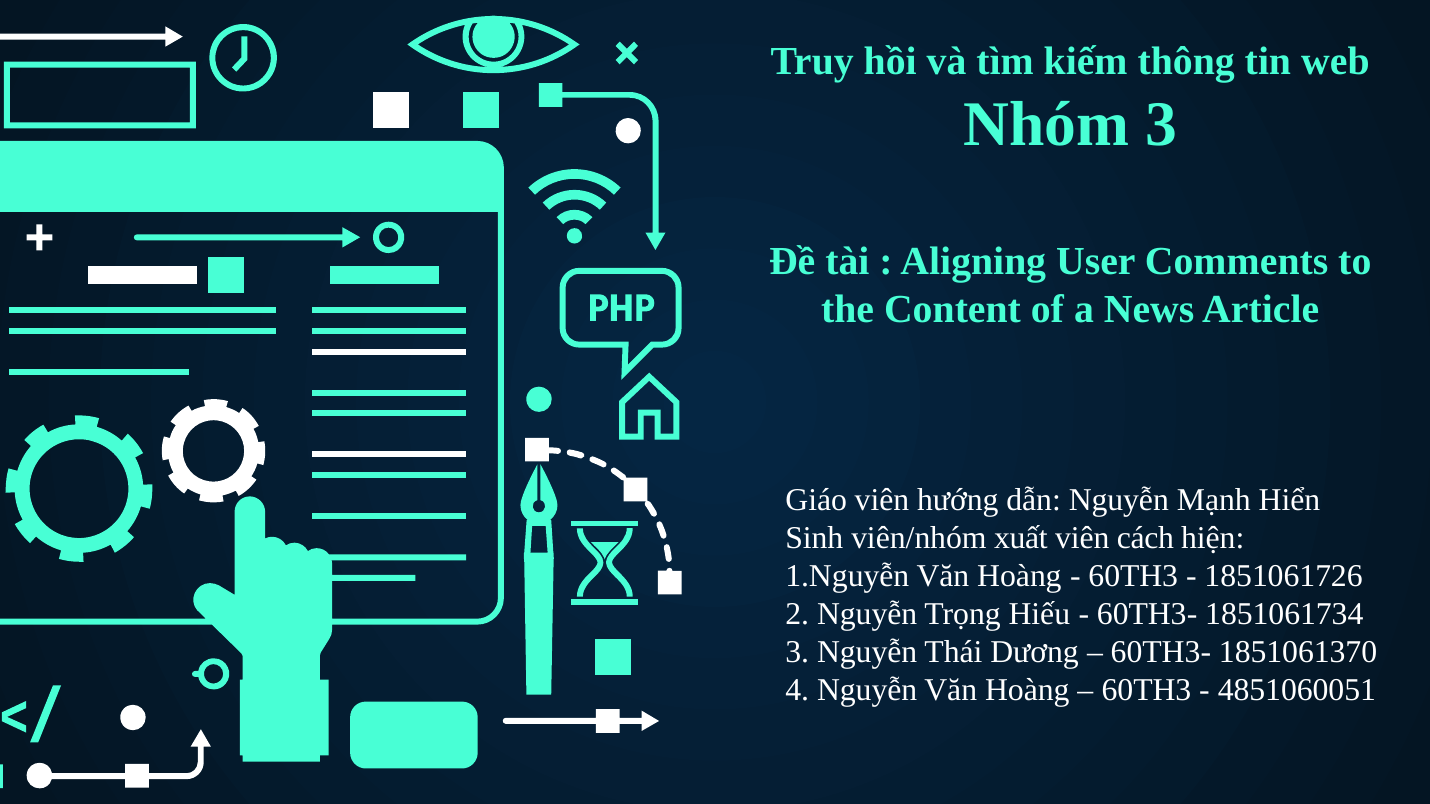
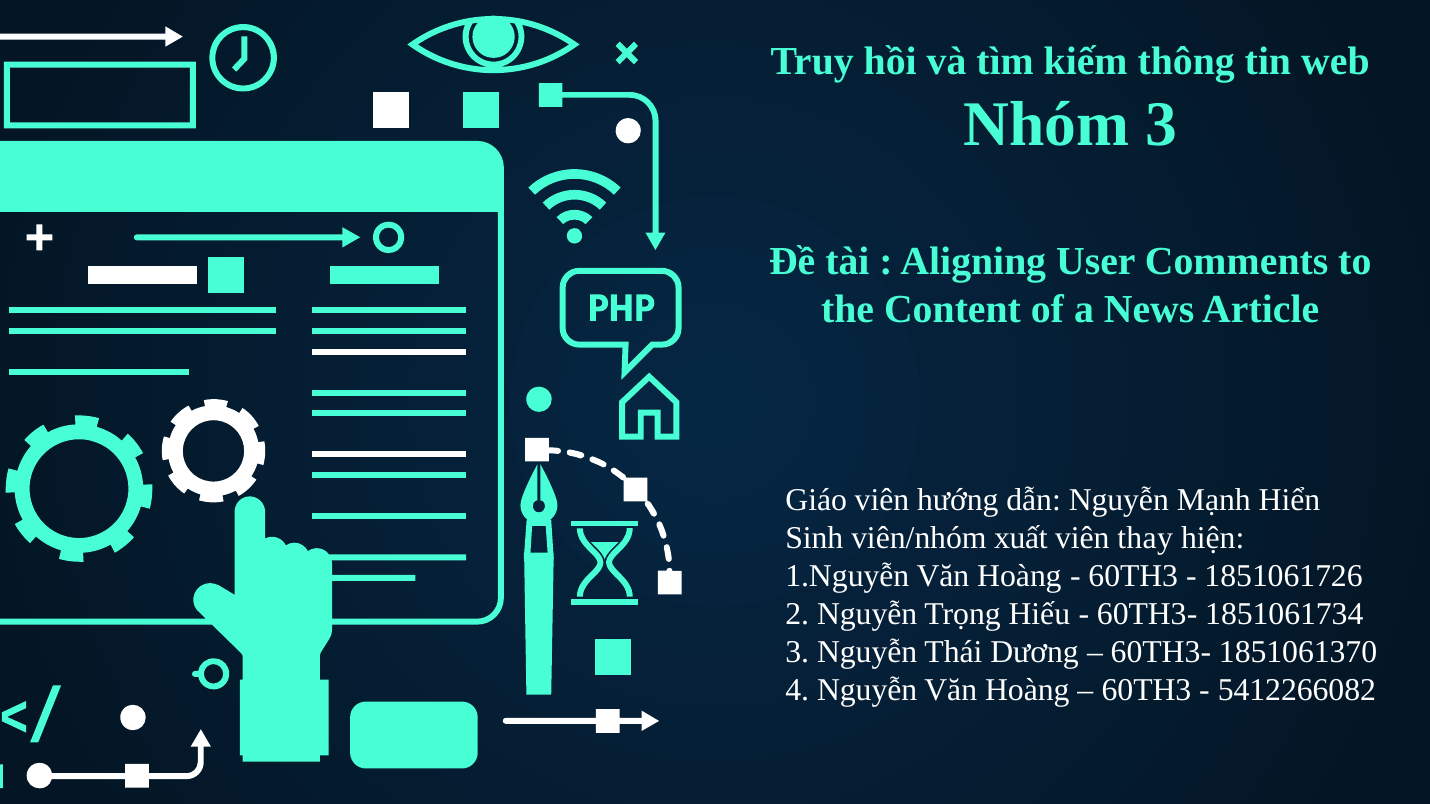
cách: cách -> thay (1145, 538)
4851060051: 4851060051 -> 5412266082 (1297, 690)
